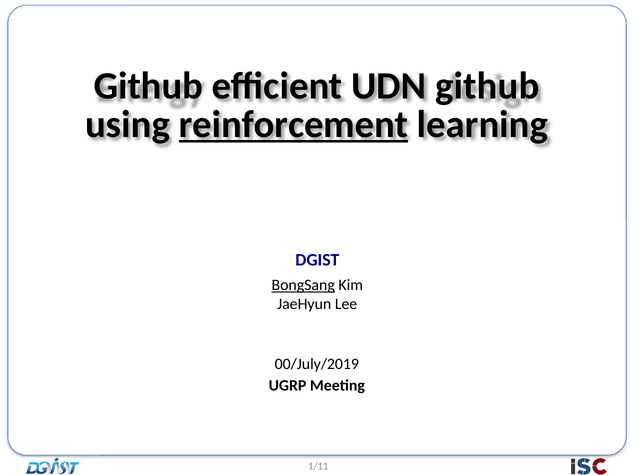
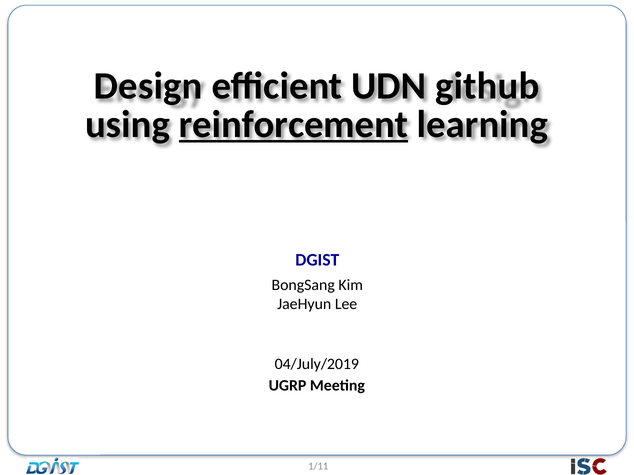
Github: Github -> Design (148, 86)
BongSang underline: present -> none (303, 285)
00/July/2019: 00/July/2019 -> 04/July/2019 (317, 364)
